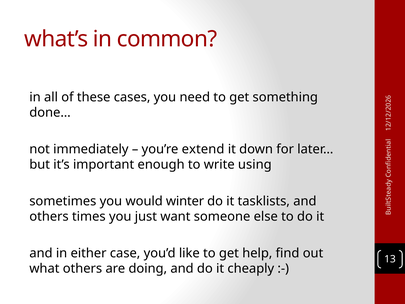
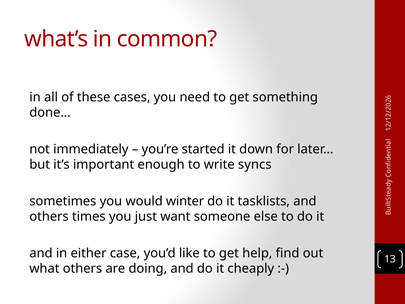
extend: extend -> started (203, 149)
using: using -> syncs (255, 165)
